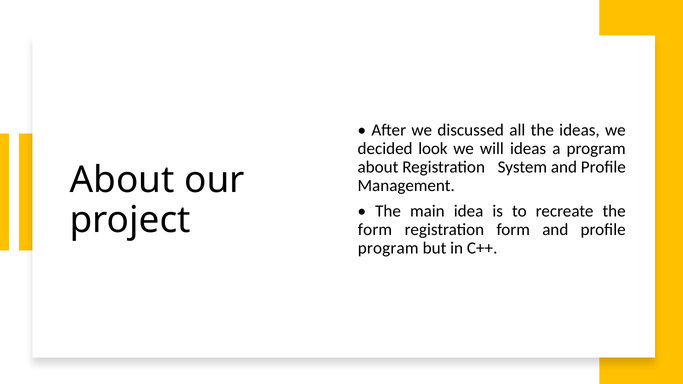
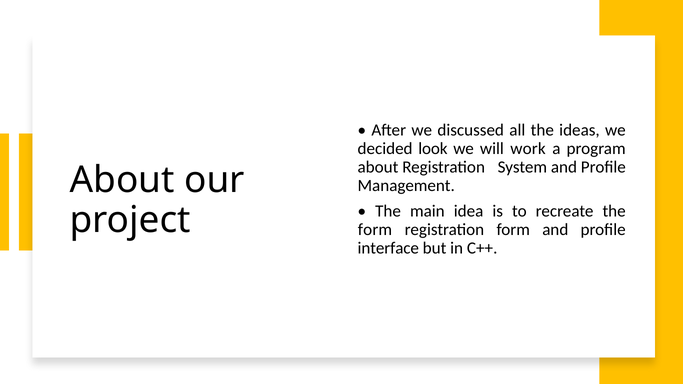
will ideas: ideas -> work (528, 149)
program: program -> interface (388, 248)
